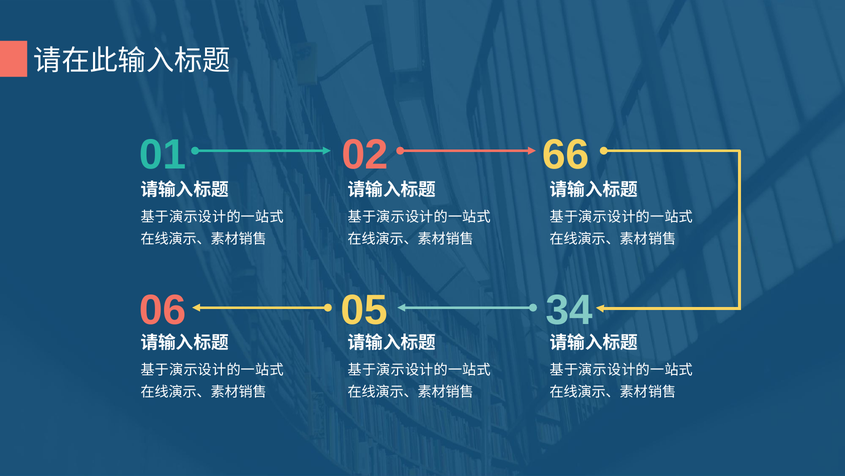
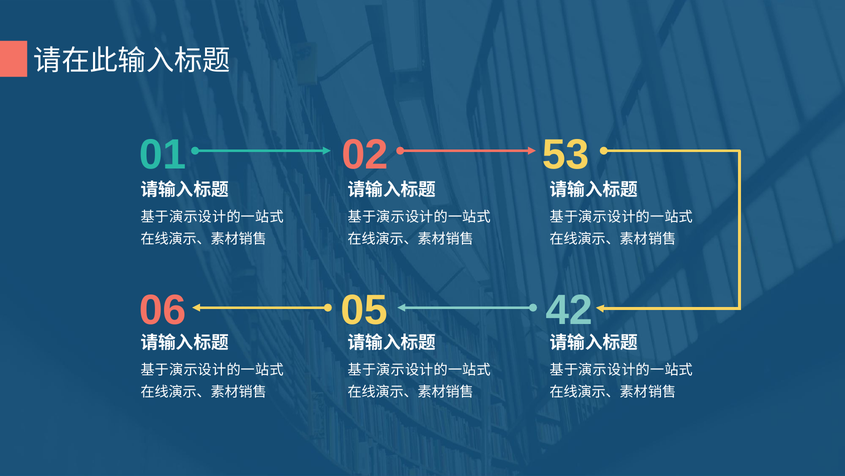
66: 66 -> 53 (566, 155)
34: 34 -> 42 (569, 310)
